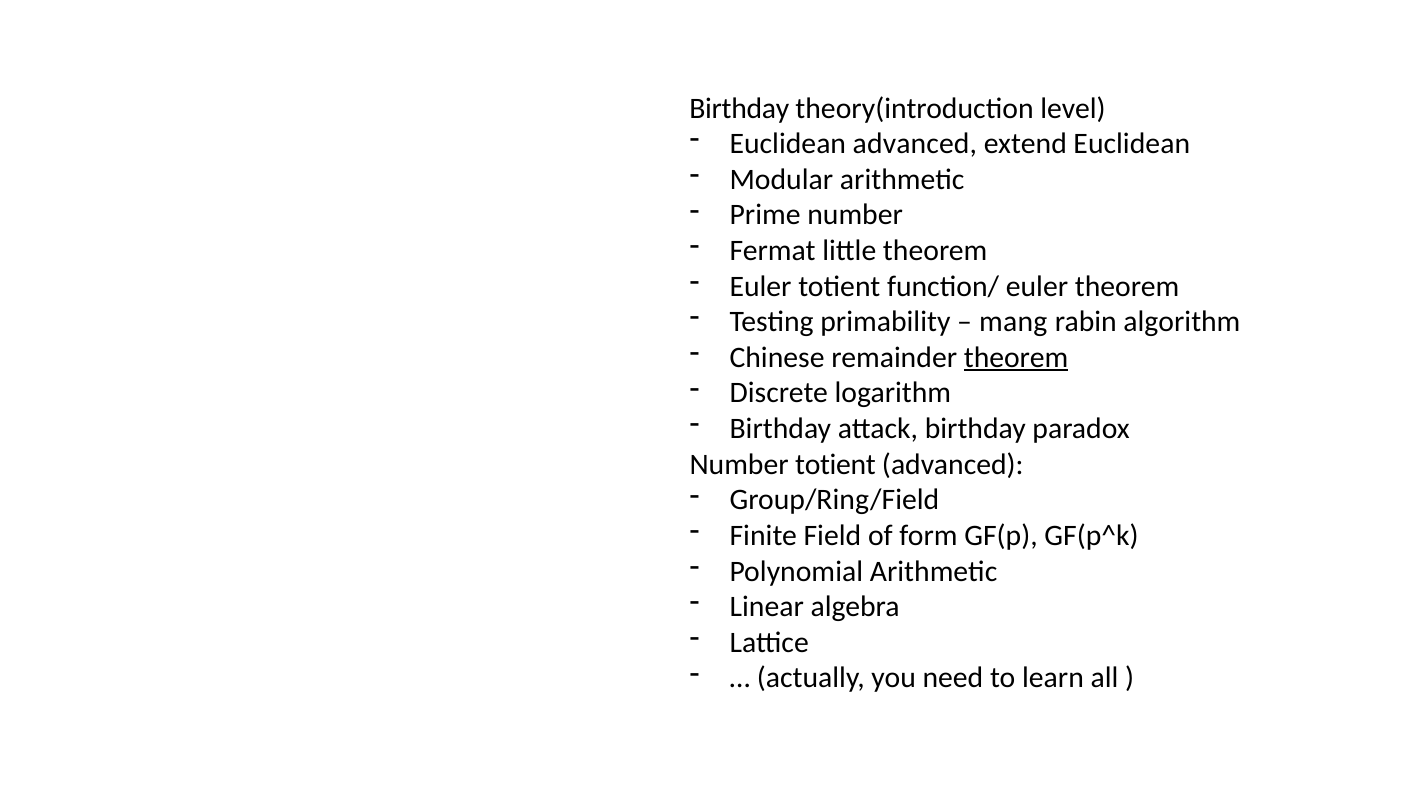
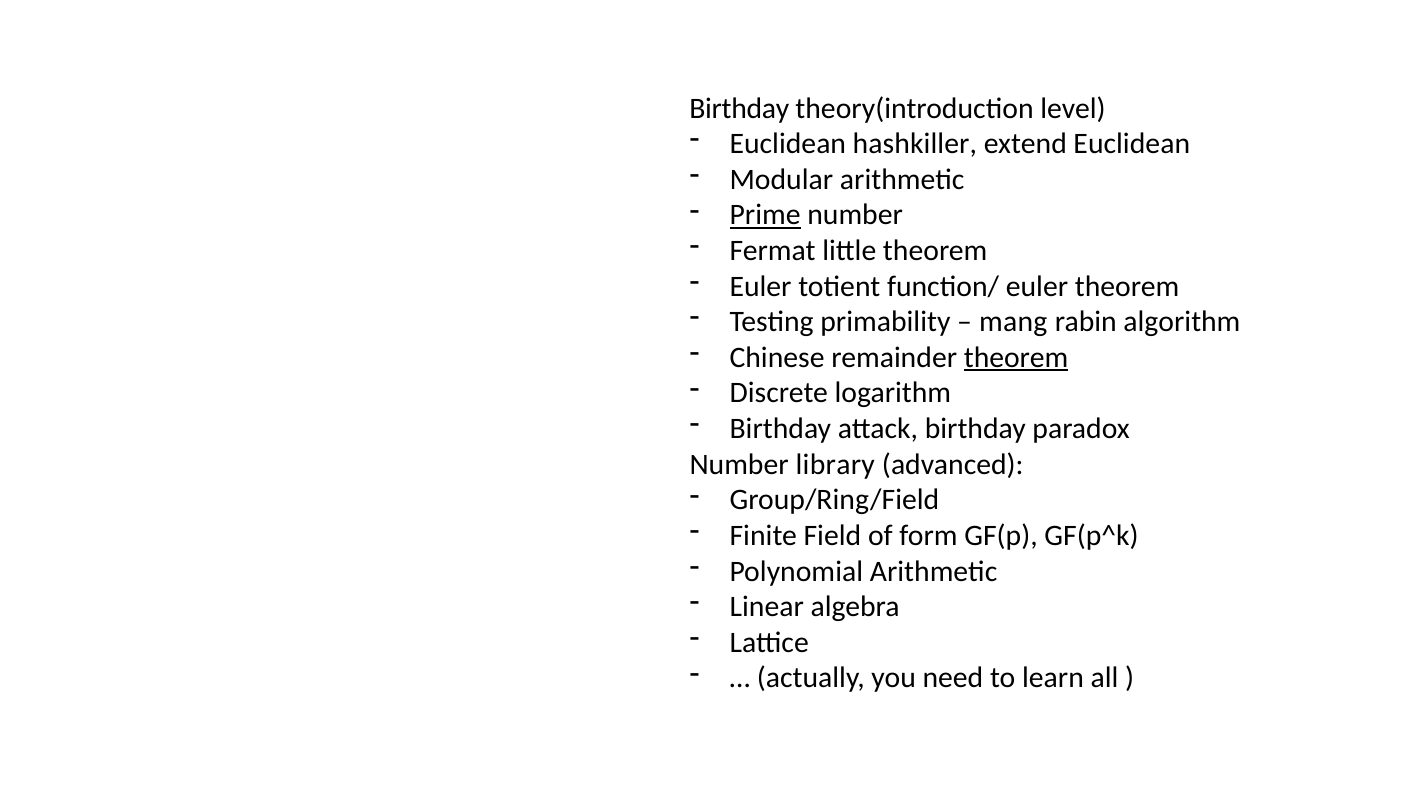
Euclidean advanced: advanced -> hashkiller (915, 144)
Prime underline: none -> present (765, 215)
Number totient: totient -> library (835, 464)
